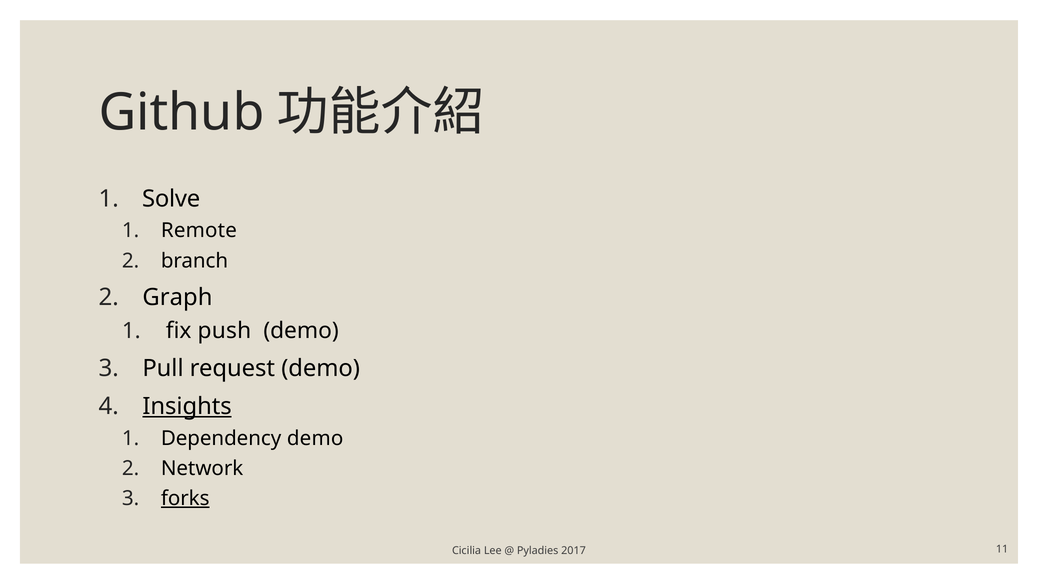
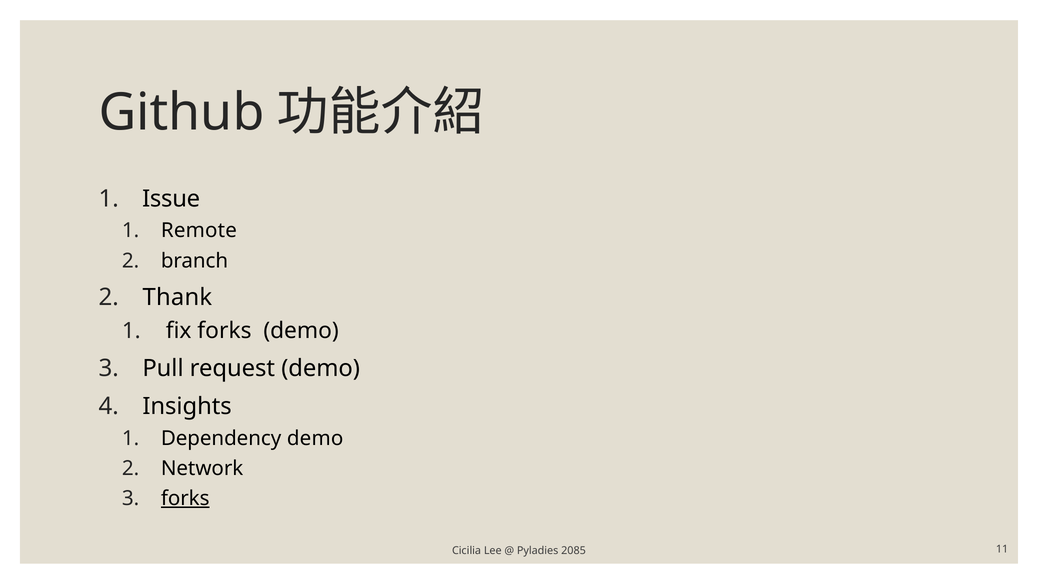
Solve: Solve -> Issue (171, 199)
Graph: Graph -> Thank (177, 297)
fix push: push -> forks (224, 330)
Insights underline: present -> none (187, 406)
2017: 2017 -> 2085 (574, 551)
